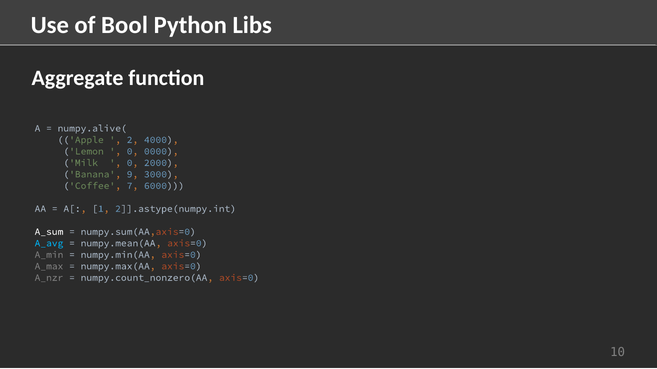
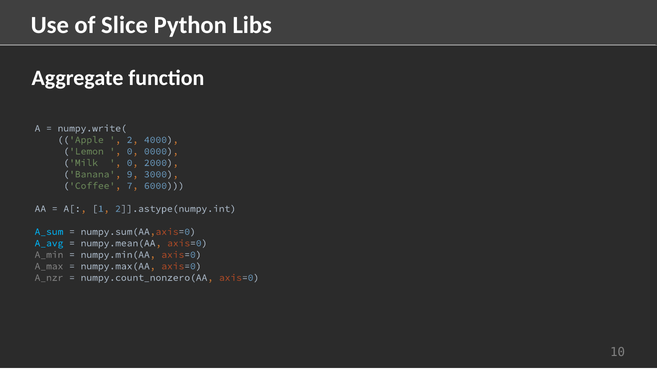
Bool: Bool -> Slice (125, 25)
numpy.alive(: numpy.alive( -> numpy.write( (92, 128)
A_sum colour: white -> light blue (49, 232)
